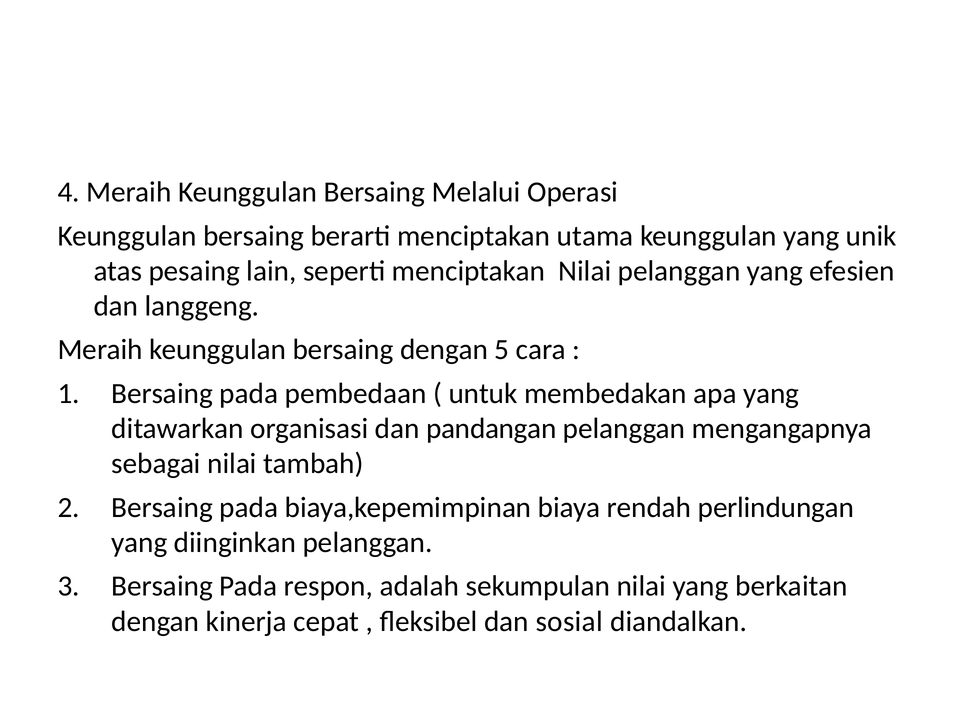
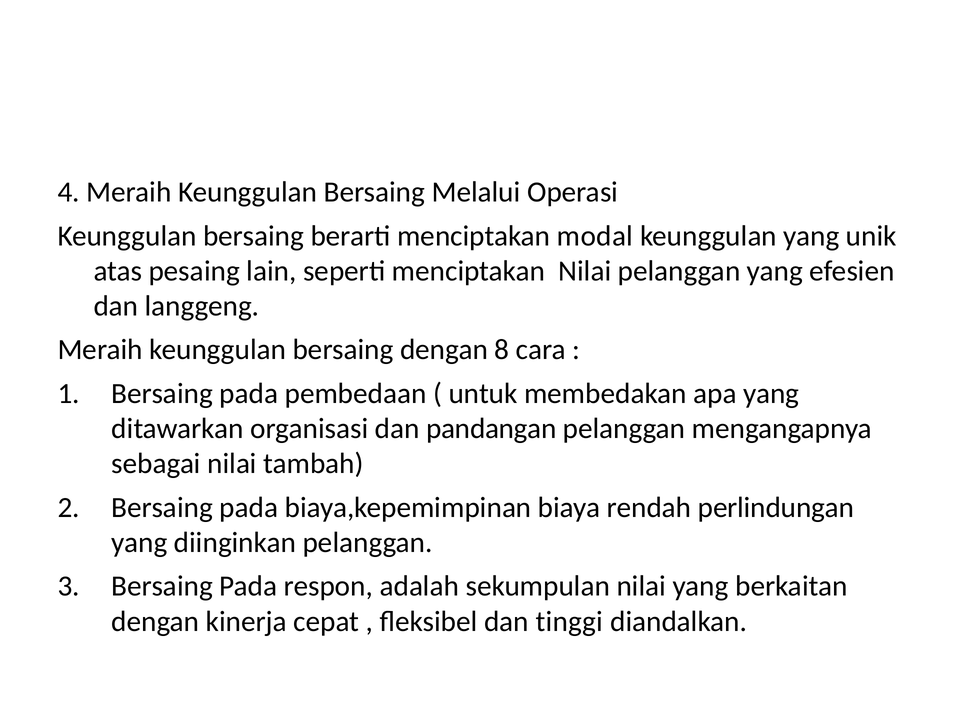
utama: utama -> modal (595, 236)
5: 5 -> 8 (502, 350)
sosial: sosial -> tinggi (569, 622)
